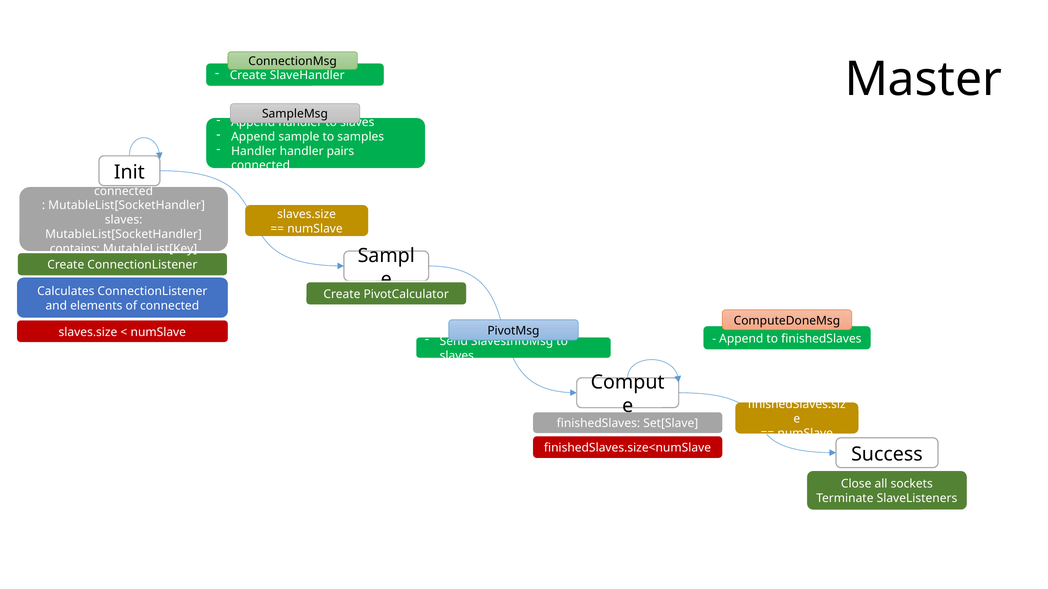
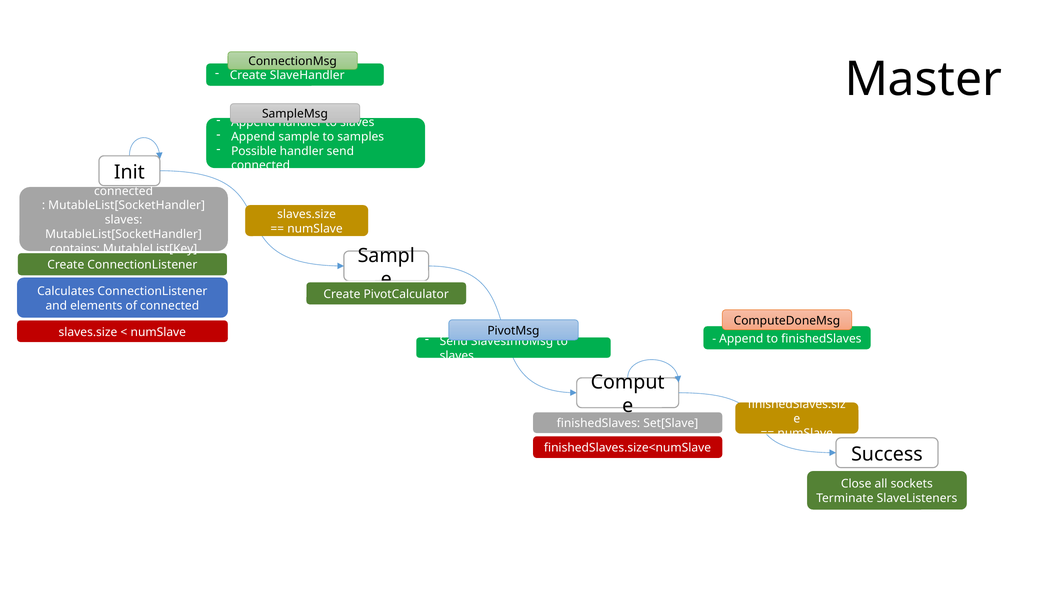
Handler: Handler -> Possible (254, 151)
handler pairs: pairs -> send (340, 151)
